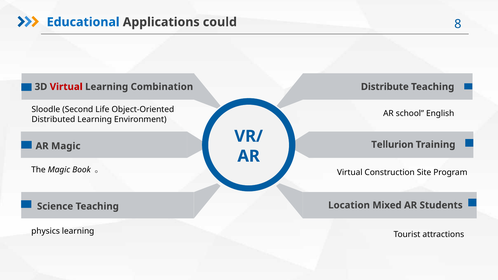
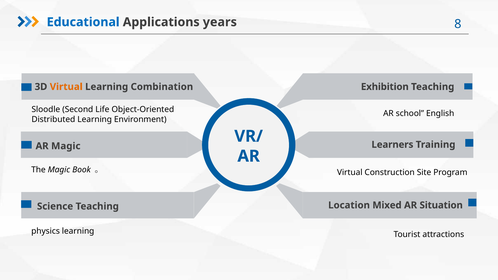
could: could -> years (220, 22)
Virtual colour: red -> orange (66, 87)
Distribute: Distribute -> Exhibition (385, 87)
Tellurion: Tellurion -> Learners (392, 145)
Students: Students -> Situation (441, 205)
